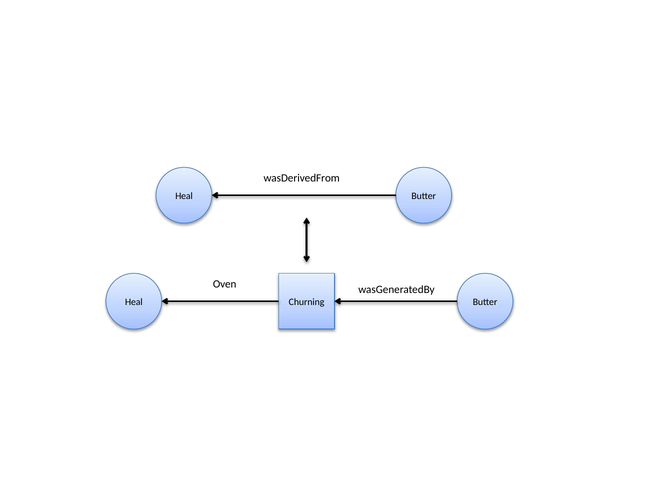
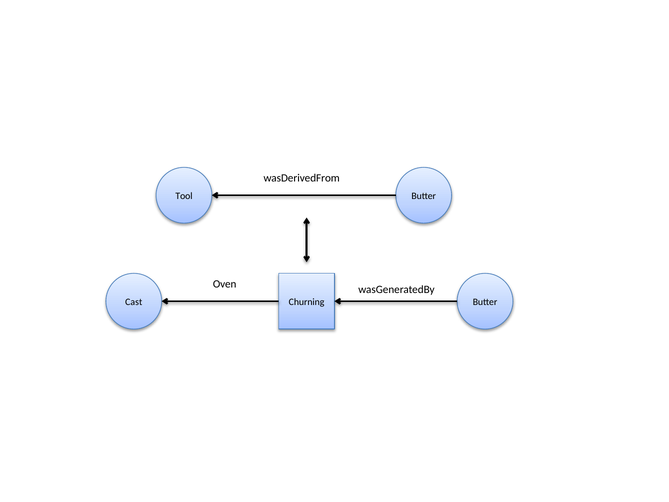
Heal: Heal -> Tool (184, 196)
Heal: Heal -> Cast (134, 302)
